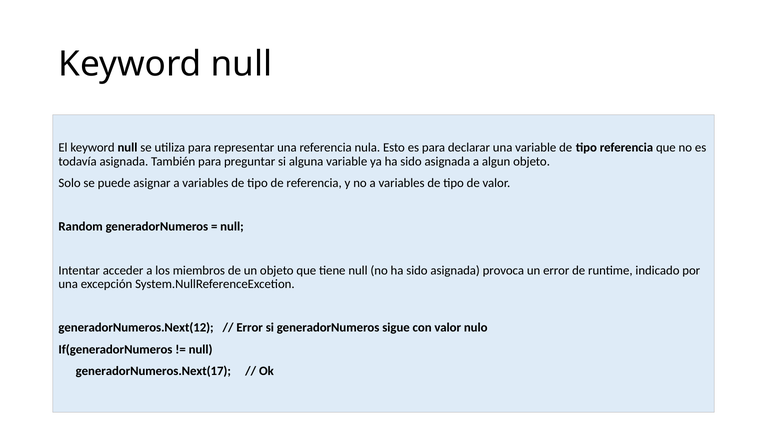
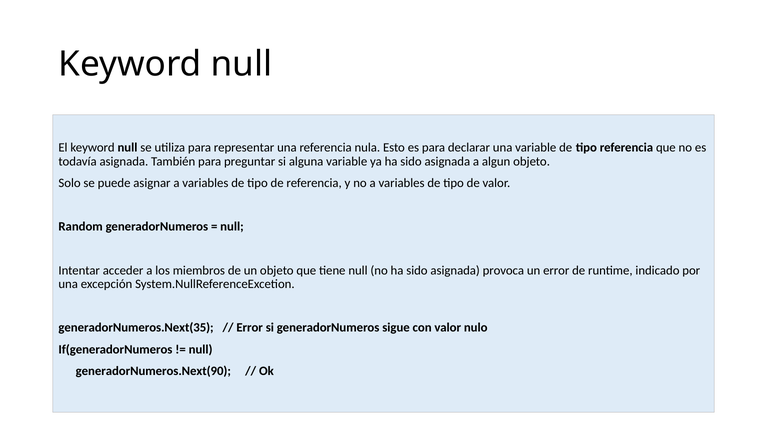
generadorNumeros.Next(12: generadorNumeros.Next(12 -> generadorNumeros.Next(35 (136, 328)
generadorNumeros.Next(17: generadorNumeros.Next(17 -> generadorNumeros.Next(90 (153, 372)
